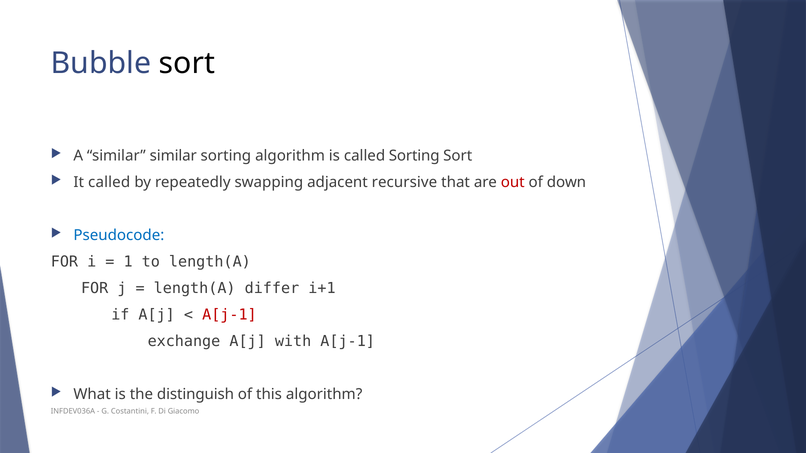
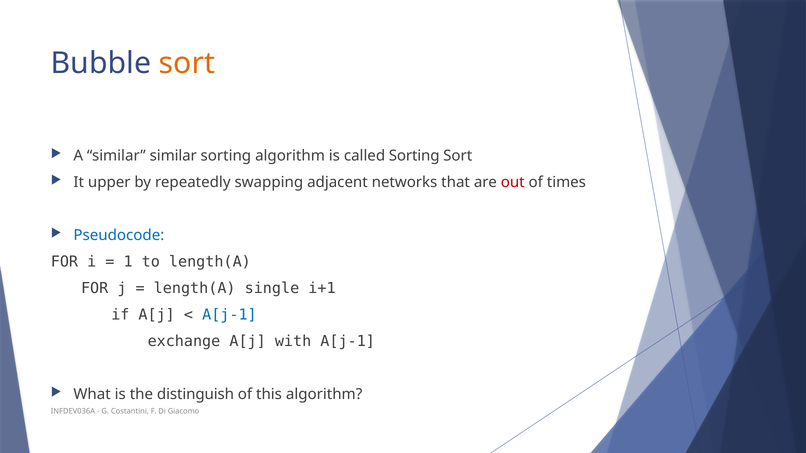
sort colour: black -> orange (187, 64)
It called: called -> upper (109, 183)
recursive: recursive -> networks (405, 183)
down: down -> times (566, 183)
differ: differ -> single (272, 289)
A[j-1 colour: red -> blue (229, 315)
